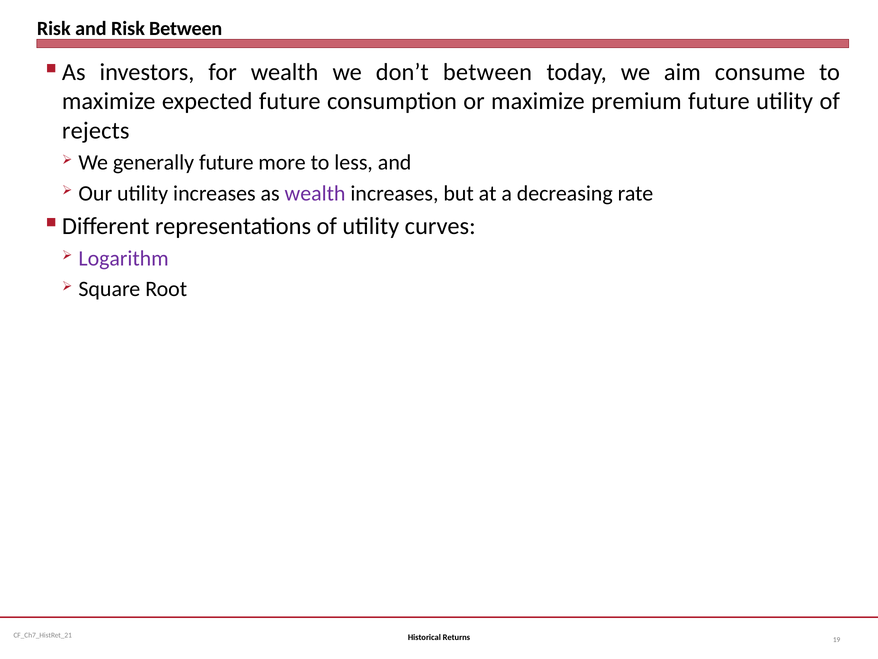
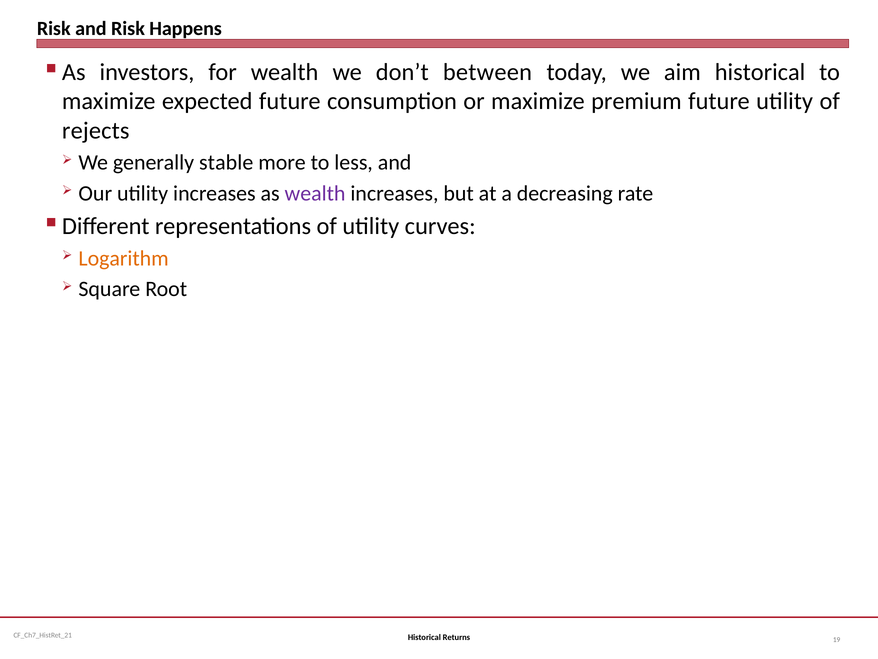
Risk Between: Between -> Happens (186, 28)
aim consume: consume -> historical (760, 72)
generally future: future -> stable (226, 162)
Logarithm colour: purple -> orange (124, 258)
